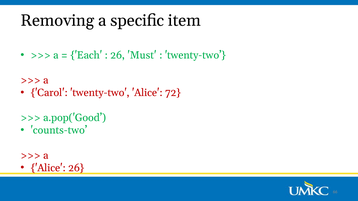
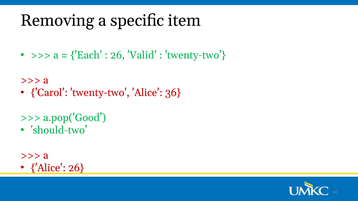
Must: Must -> Valid (142, 55)
72: 72 -> 36 (173, 93)
counts-two: counts-two -> should-two (59, 131)
